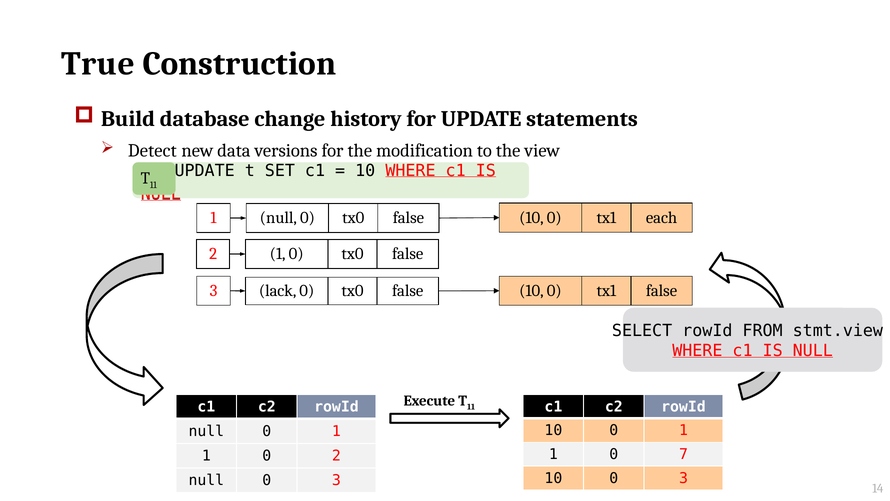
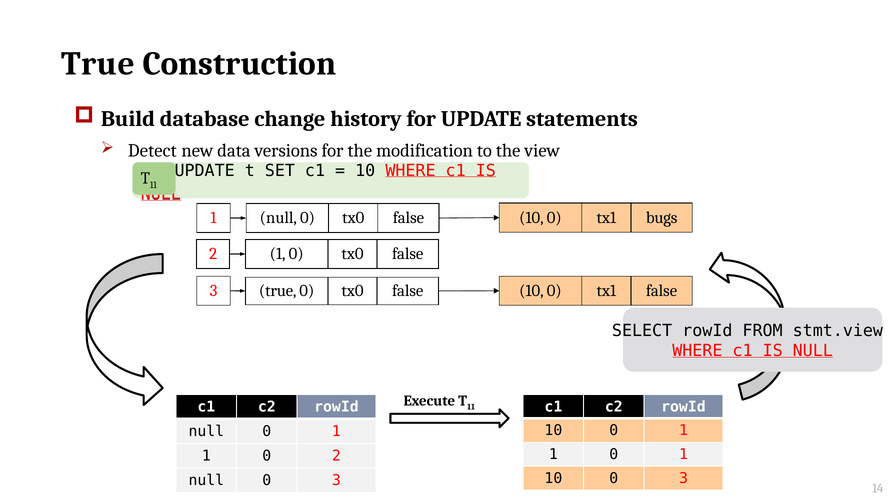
each: each -> bugs (662, 217)
lack: lack -> true (278, 291)
1 0 7: 7 -> 1 (683, 454)
